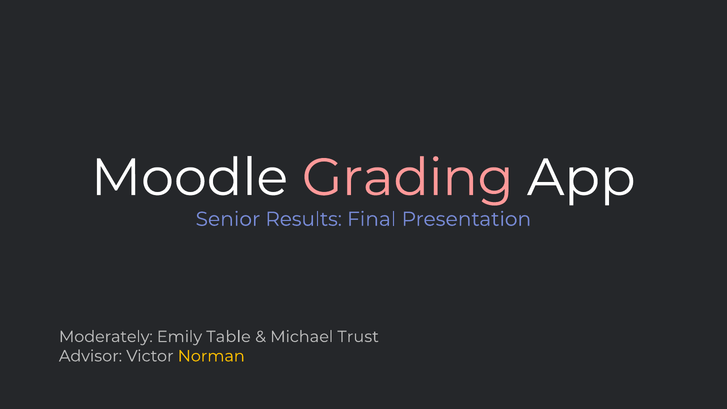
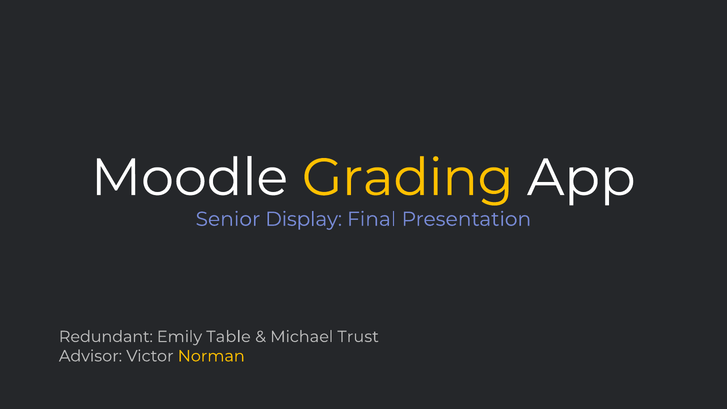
Grading colour: pink -> yellow (408, 178)
Results: Results -> Display (304, 219)
Moderately: Moderately -> Redundant (106, 337)
